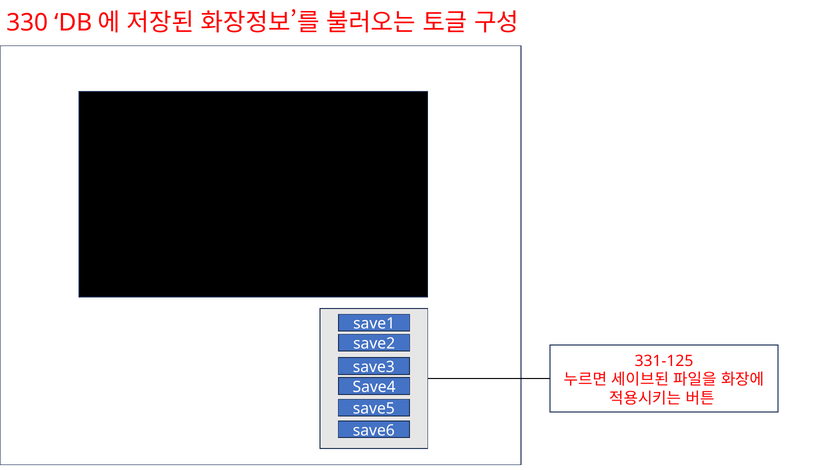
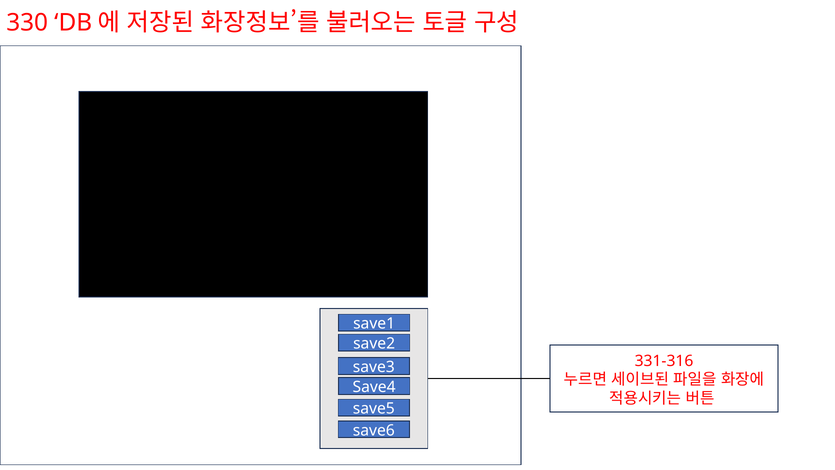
331-125: 331-125 -> 331-316 (664, 361)
